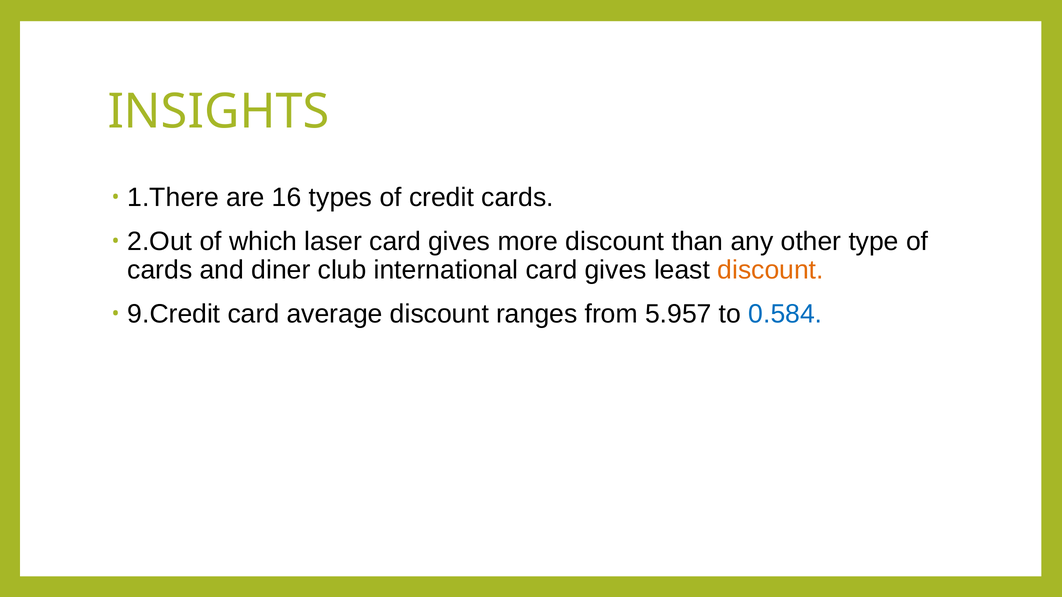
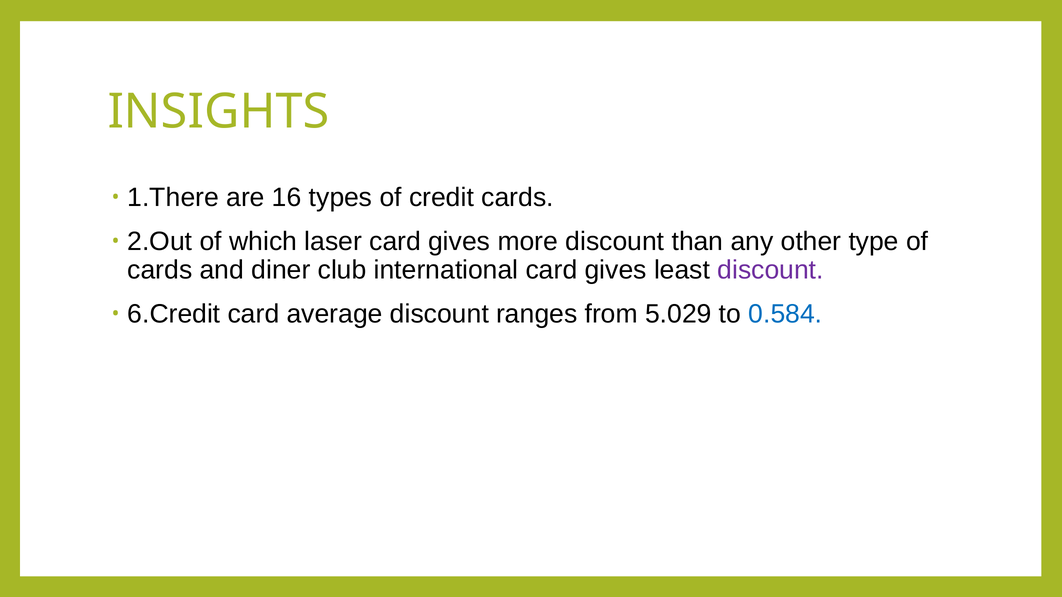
discount colour: orange -> purple (771, 270)
9.Credit: 9.Credit -> 6.Credit (174, 314)
5.957: 5.957 -> 5.029 (678, 314)
